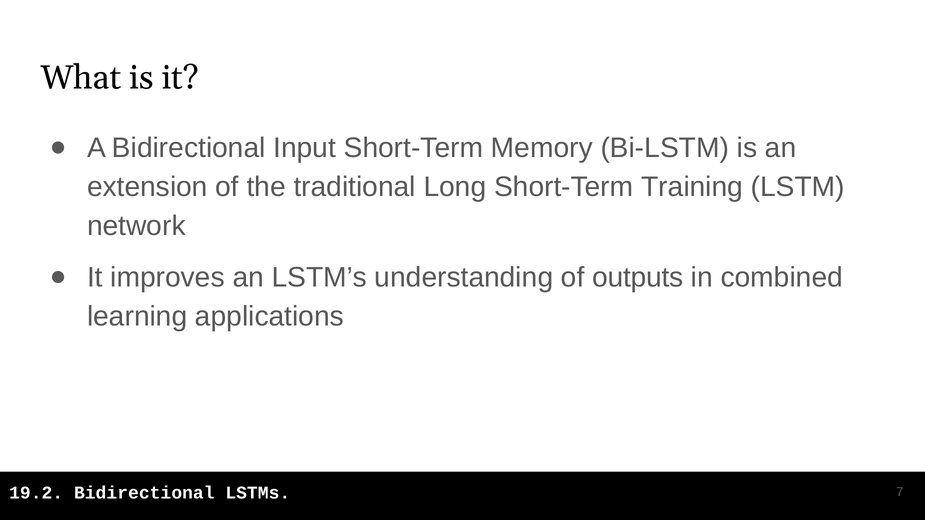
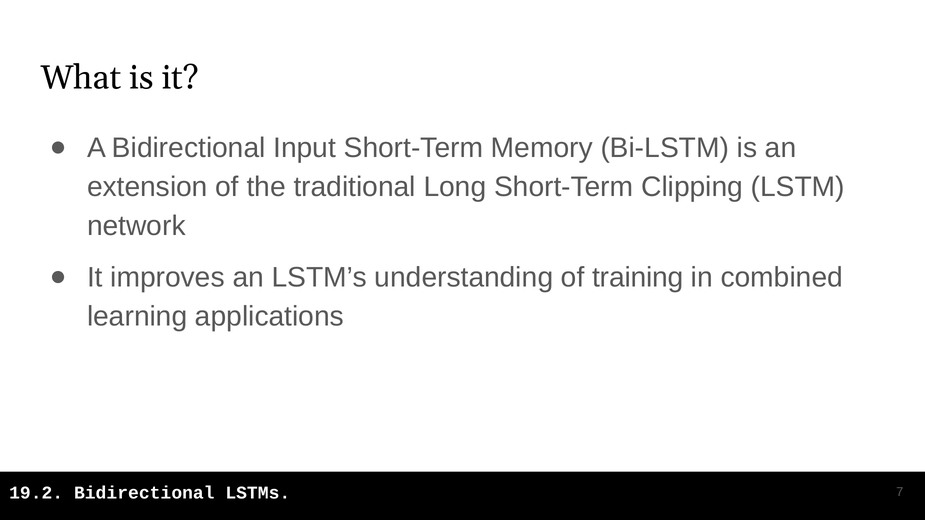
Training: Training -> Clipping (692, 187)
outputs: outputs -> training (638, 278)
